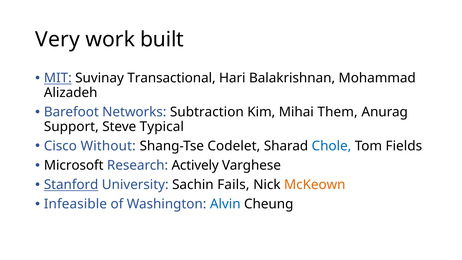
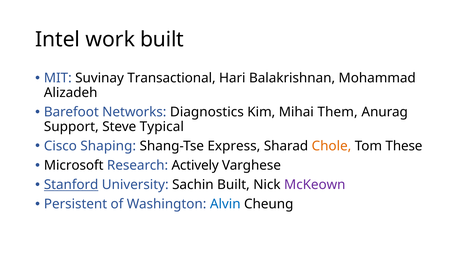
Very: Very -> Intel (58, 39)
MIT underline: present -> none (58, 78)
Subtraction: Subtraction -> Diagnostics (207, 112)
Without: Without -> Shaping (108, 146)
Codelet: Codelet -> Express (234, 146)
Chole colour: blue -> orange (331, 146)
Fields: Fields -> These (404, 146)
Sachin Fails: Fails -> Built (233, 185)
McKeown colour: orange -> purple (315, 185)
Infeasible: Infeasible -> Persistent (76, 204)
